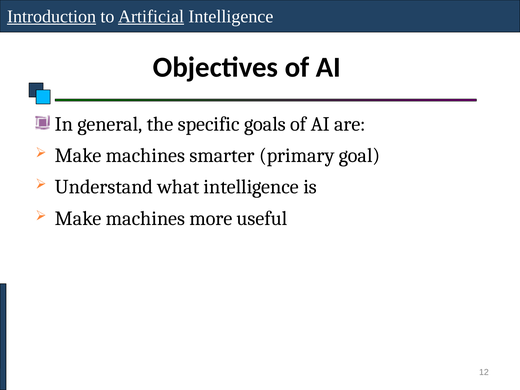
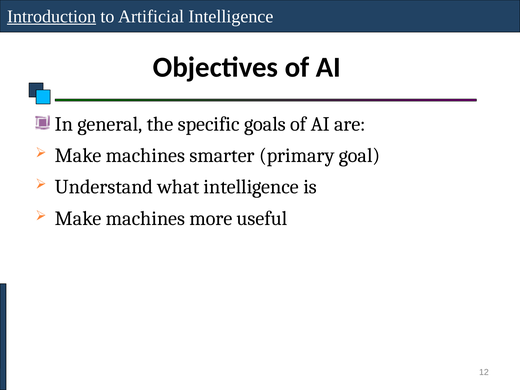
Artificial underline: present -> none (151, 16)
